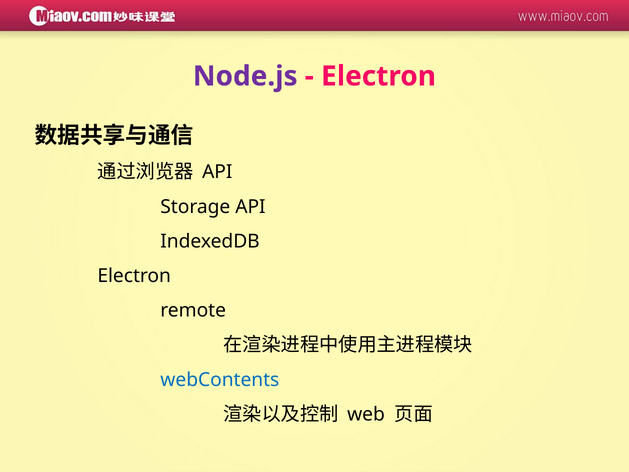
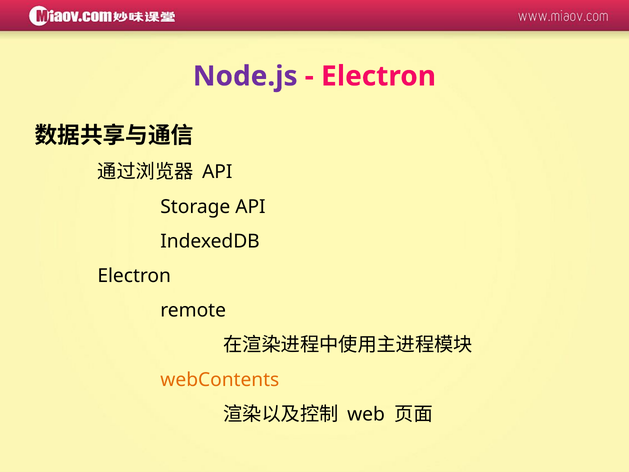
webContents colour: blue -> orange (220, 379)
